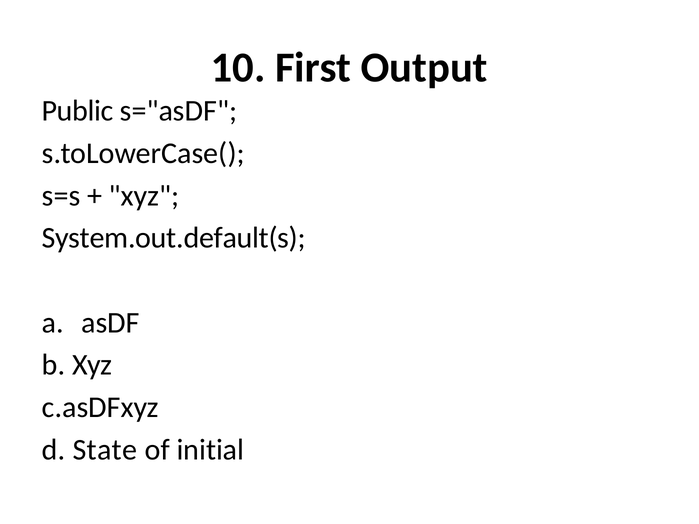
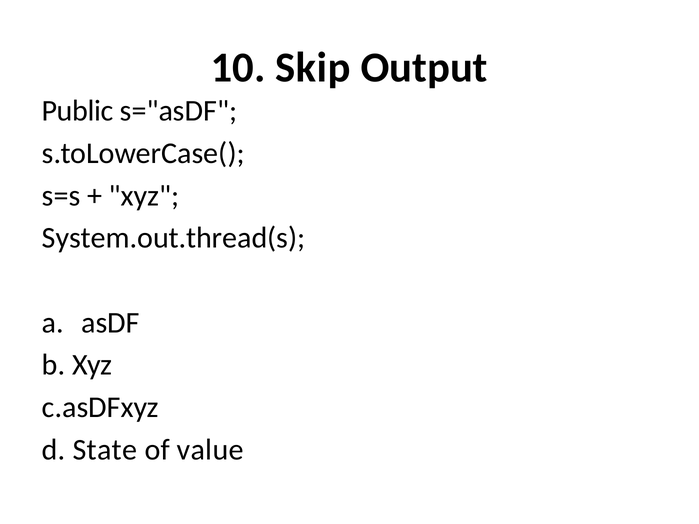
First: First -> Skip (313, 68)
System.out.default(s: System.out.default(s -> System.out.thread(s (174, 238)
initial: initial -> value (210, 450)
